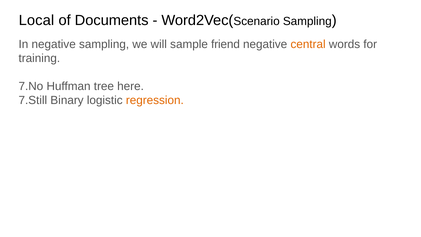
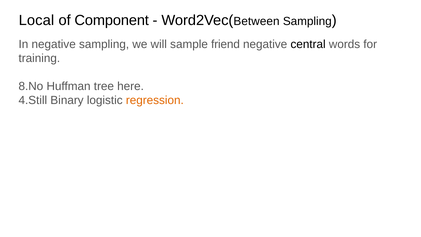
Documents: Documents -> Component (112, 20)
Scenario: Scenario -> Between (257, 21)
central colour: orange -> black (308, 44)
7.No: 7.No -> 8.No (31, 86)
7.Still: 7.Still -> 4.Still (33, 100)
